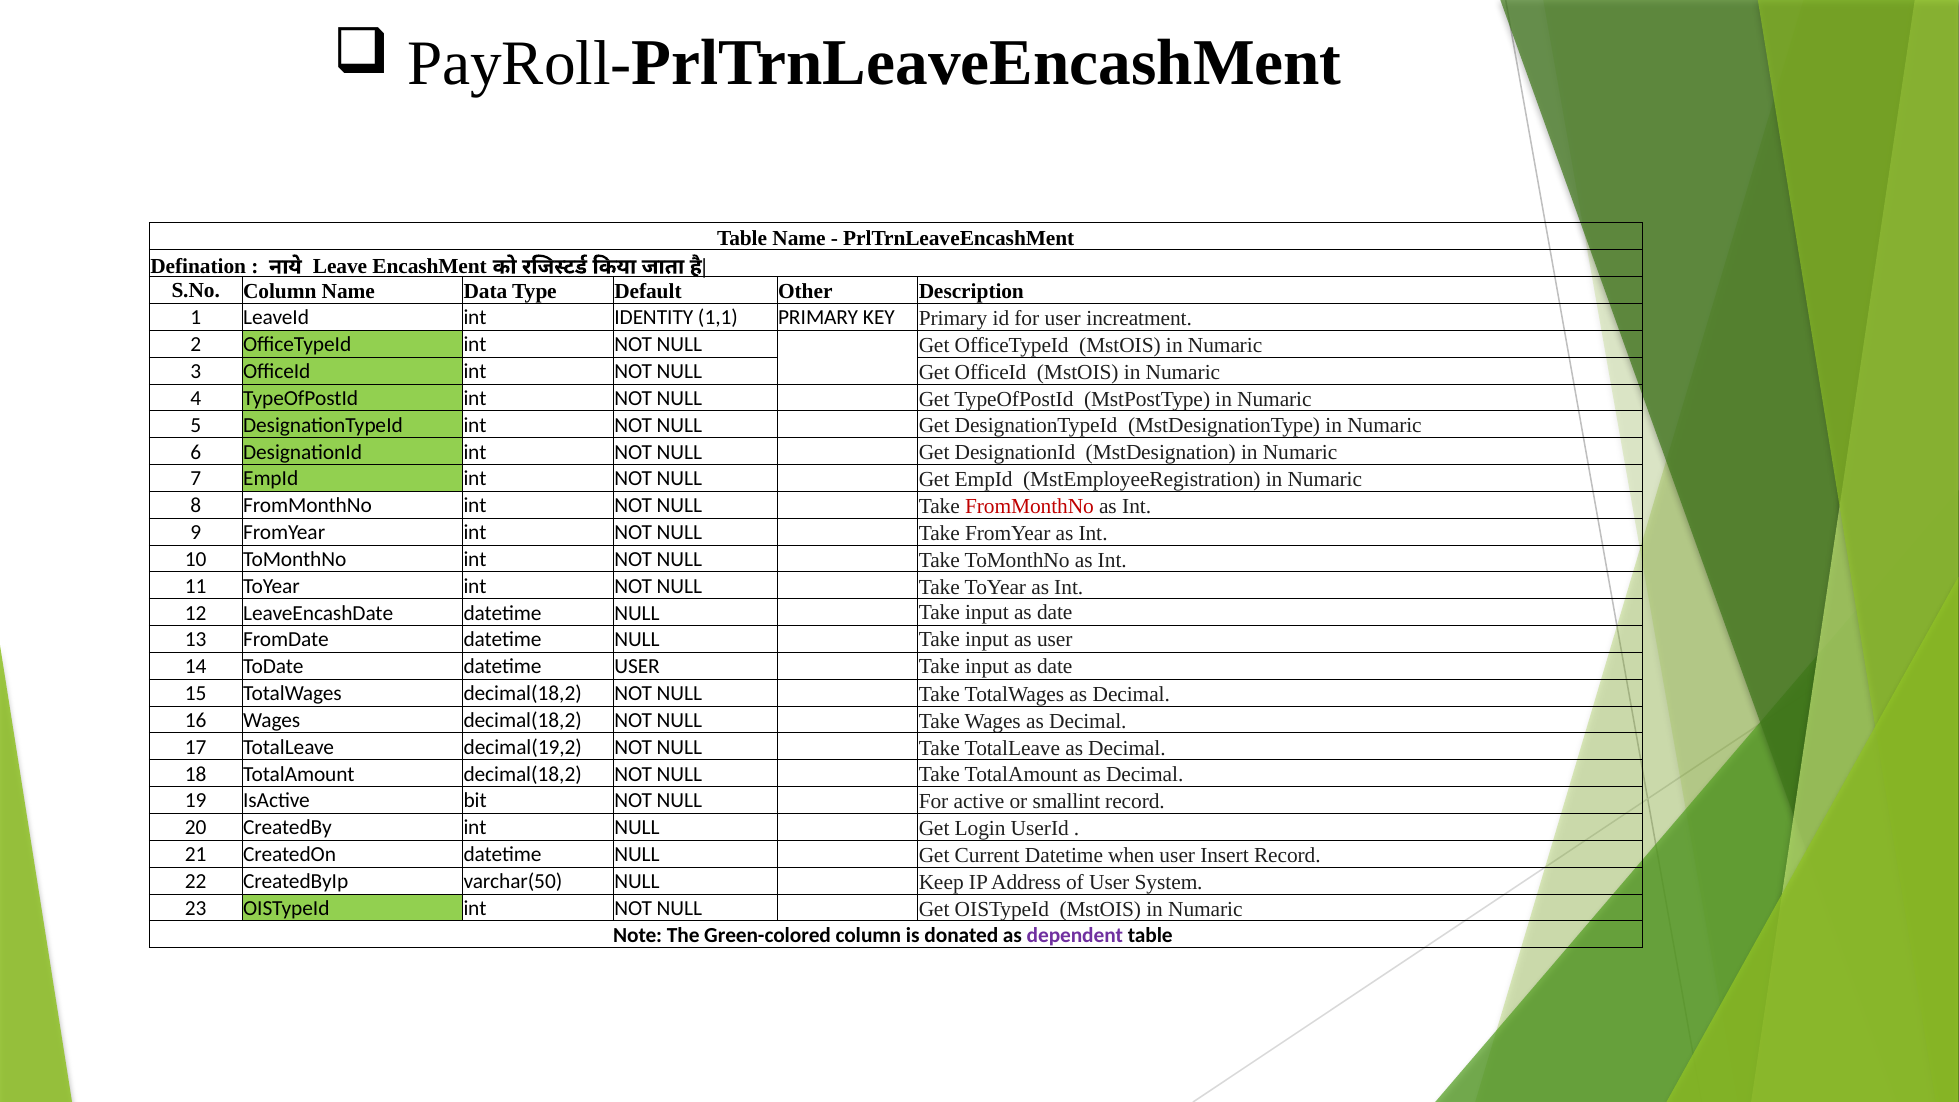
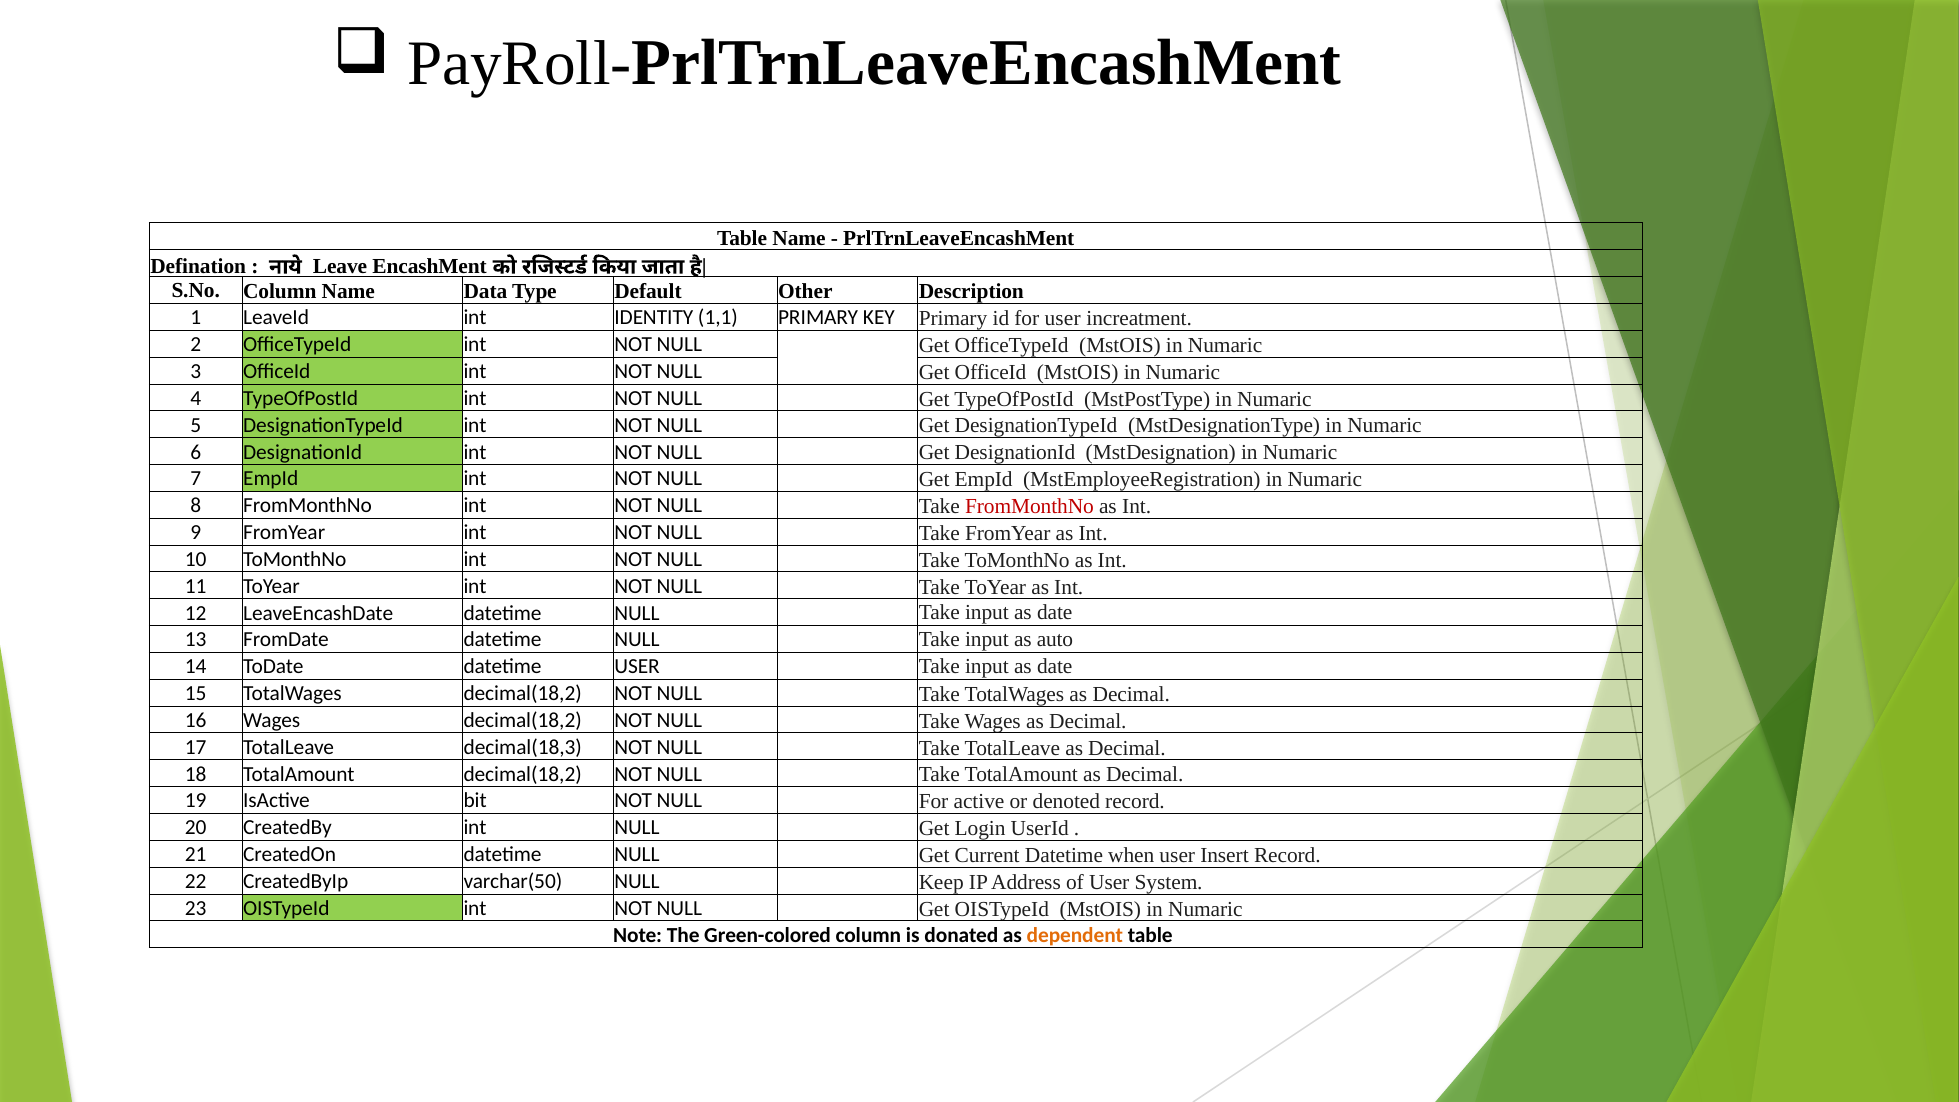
as user: user -> auto (1055, 640)
decimal(19,2: decimal(19,2 -> decimal(18,3 (523, 747)
smallint: smallint -> denoted (1066, 802)
dependent colour: purple -> orange (1075, 935)
